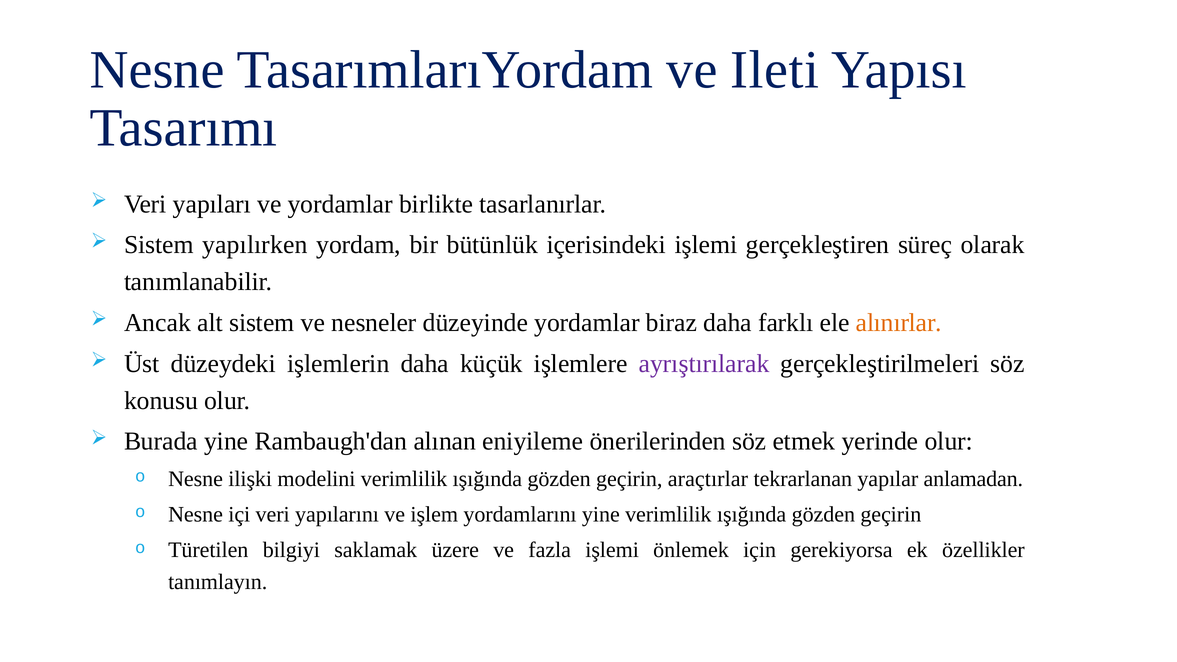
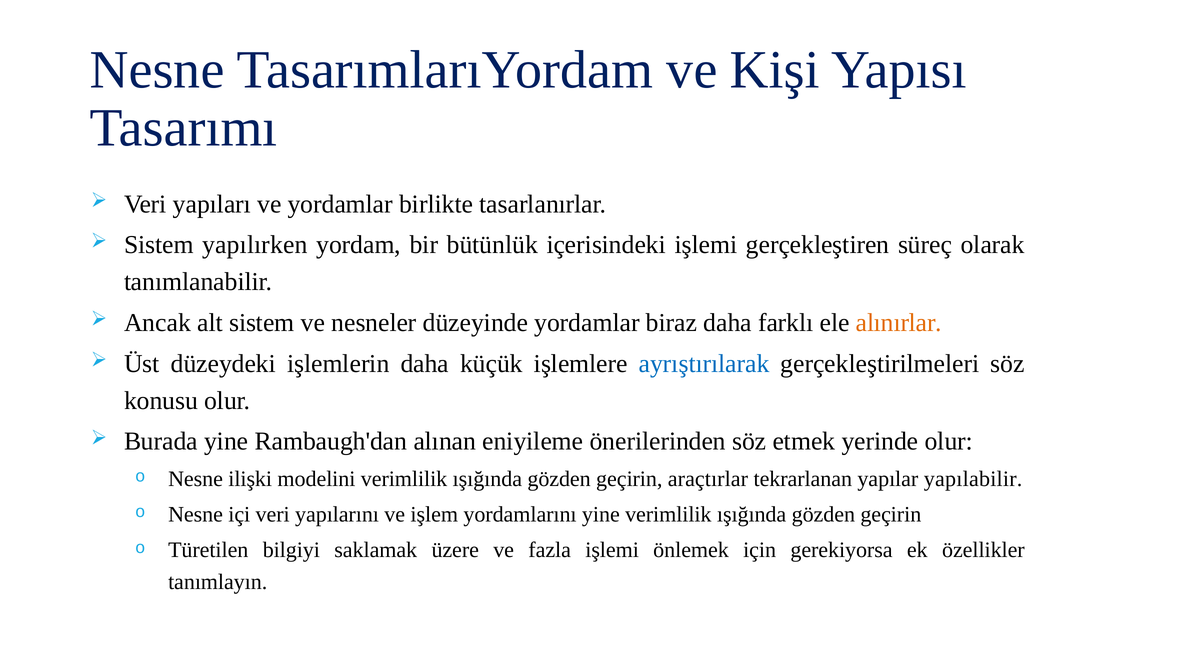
Ileti: Ileti -> Kişi (775, 70)
ayrıştırılarak colour: purple -> blue (704, 364)
anlamadan: anlamadan -> yapılabilir (973, 479)
